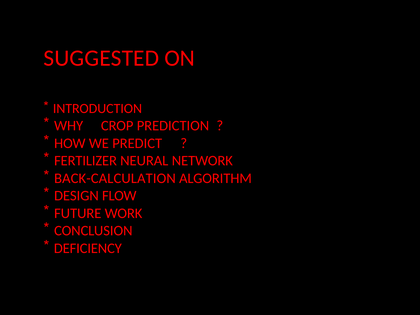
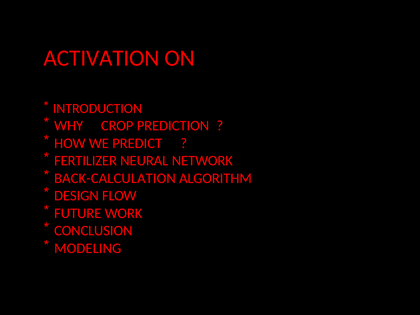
SUGGESTED: SUGGESTED -> ACTIVATION (102, 58)
DEFICIENCY: DEFICIENCY -> MODELING (88, 248)
